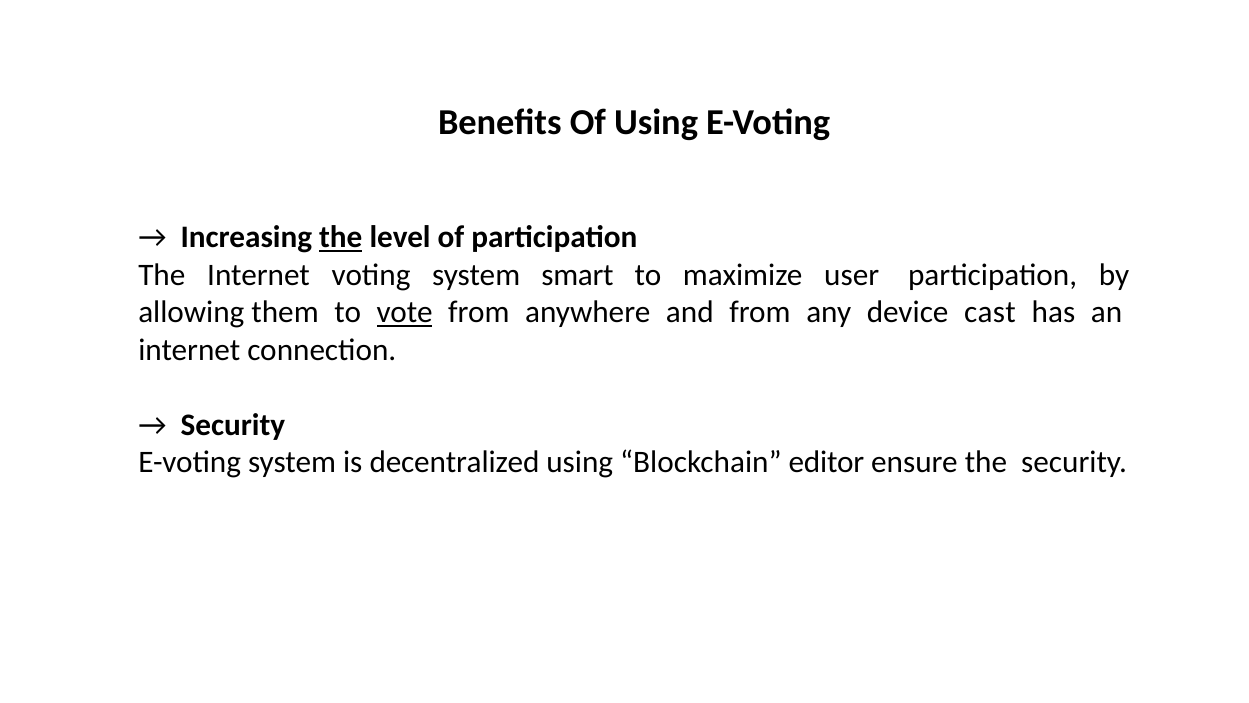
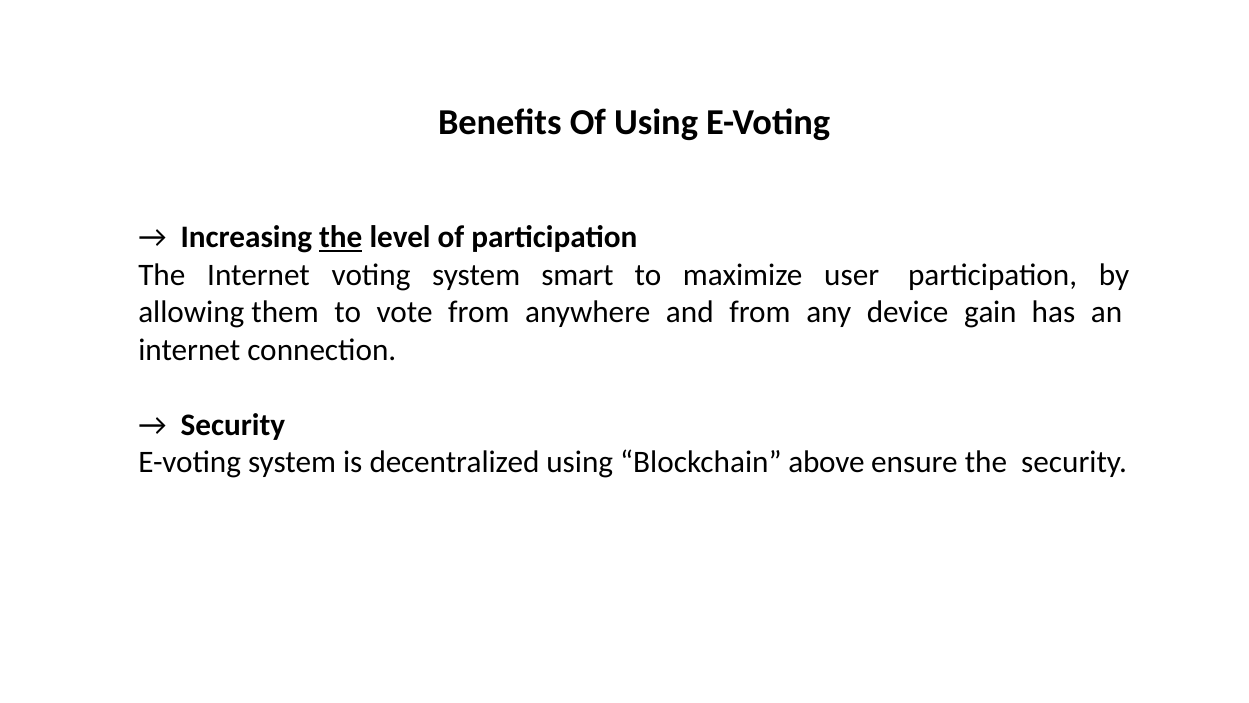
vote underline: present -> none (405, 312)
cast: cast -> gain (990, 312)
editor: editor -> above (827, 462)
